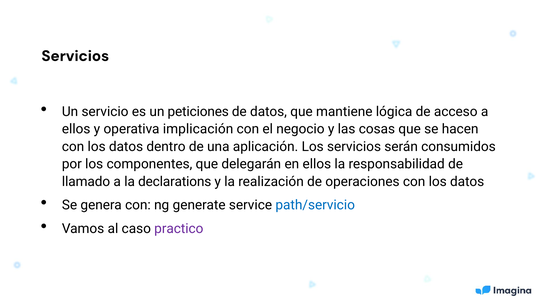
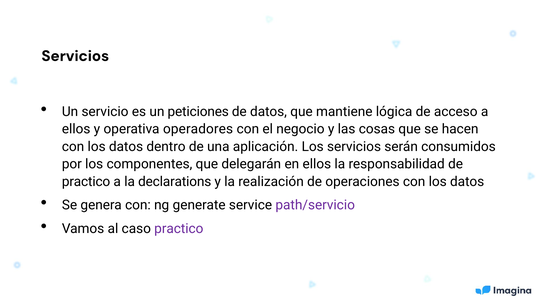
implicación: implicación -> operadores (198, 129)
llamado: llamado -> practico (86, 182)
path/servicio colour: blue -> purple (315, 205)
